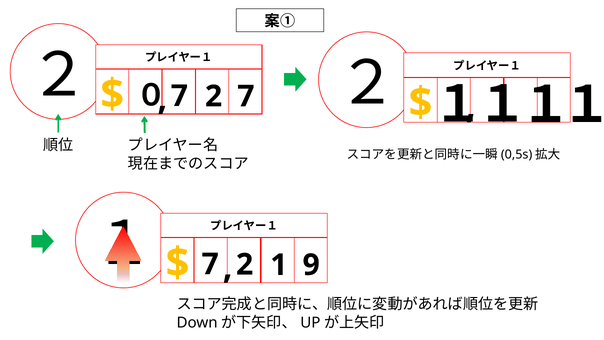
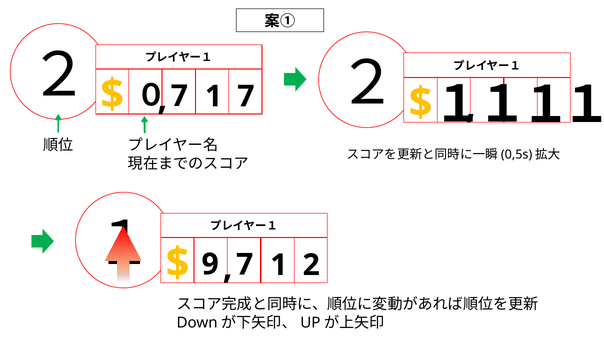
2: 2 -> 1 (214, 96)
7: 7 -> 9 (210, 264)
2: 2 -> 7 (245, 264)
9: 9 -> 2 (311, 265)
